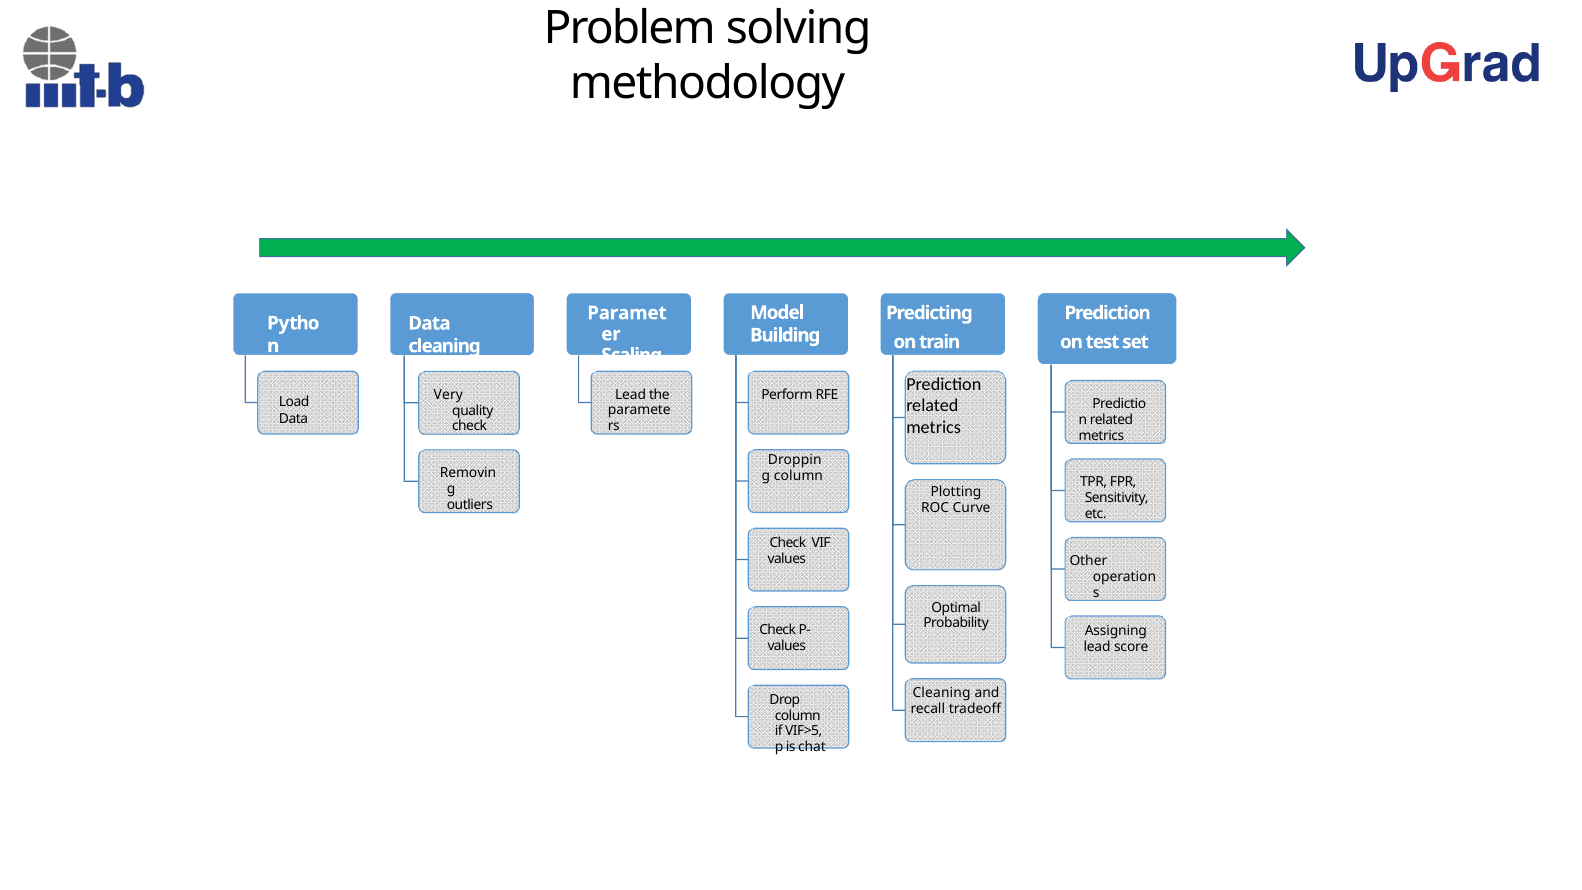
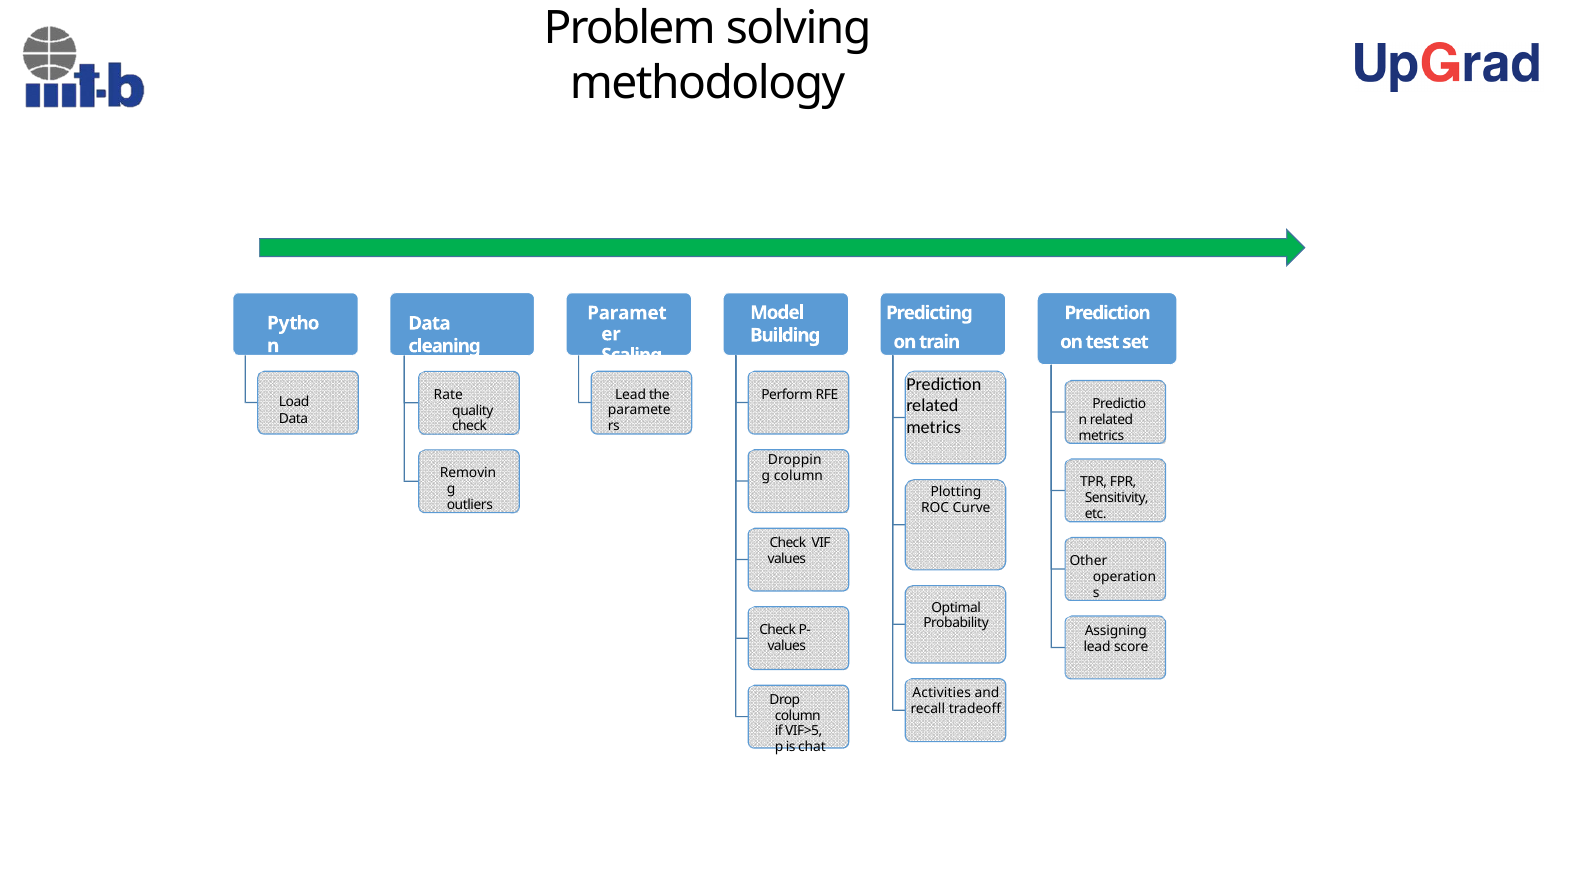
Very: Very -> Rate (448, 395)
Cleaning: Cleaning -> Activities (942, 693)
